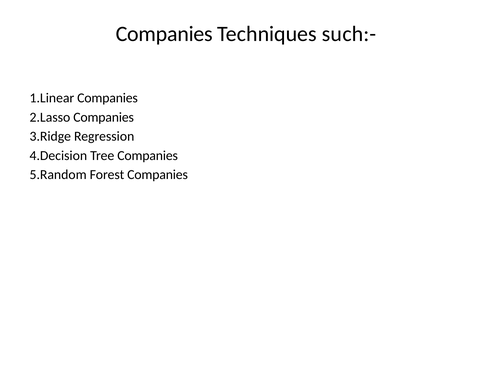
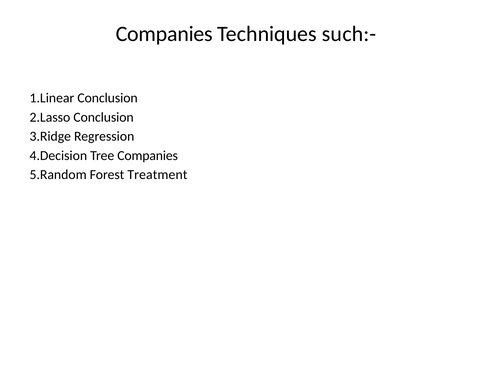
1.Linear Companies: Companies -> Conclusion (107, 98)
2.Lasso Companies: Companies -> Conclusion (104, 117)
Forest Companies: Companies -> Treatment (157, 175)
